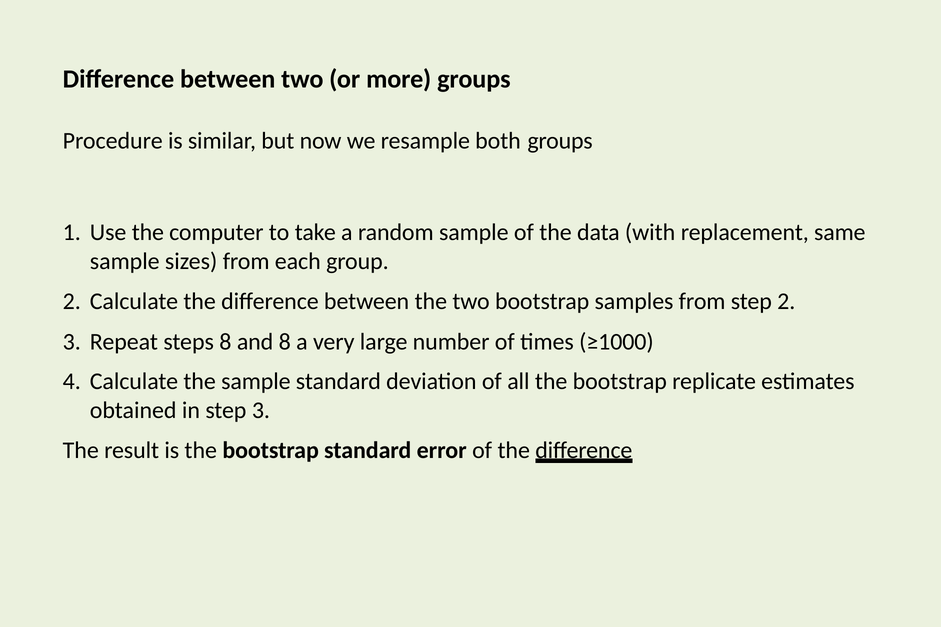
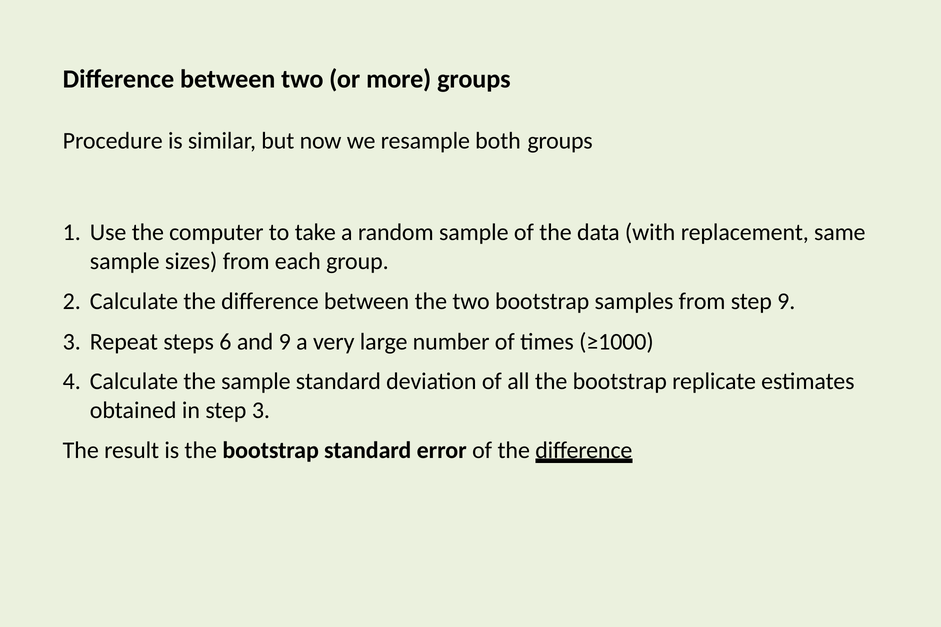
step 2: 2 -> 9 (786, 302)
steps 8: 8 -> 6 (225, 342)
and 8: 8 -> 9 (285, 342)
